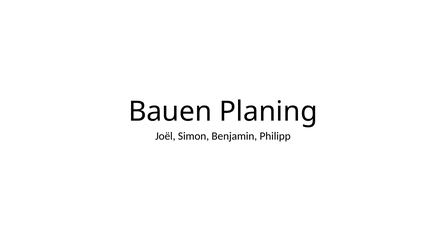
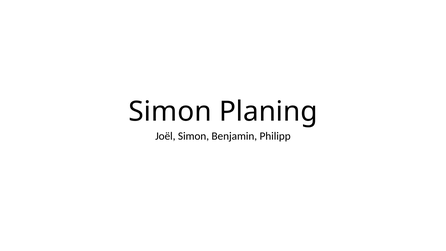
Bauen: Bauen -> Simon (170, 111)
